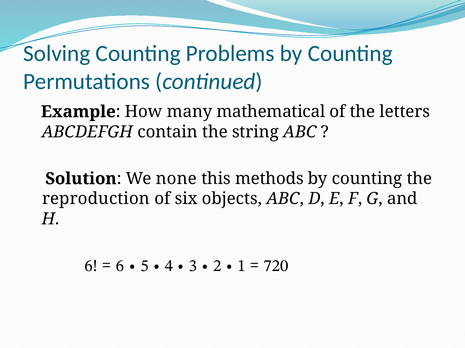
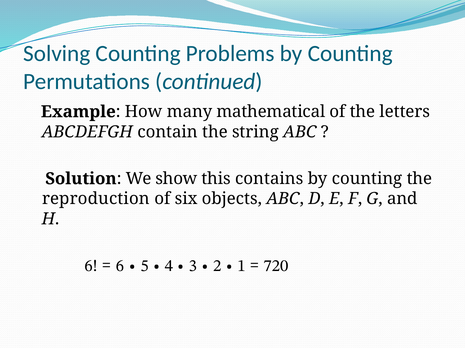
none: none -> show (176, 179)
methods: methods -> contains (269, 179)
